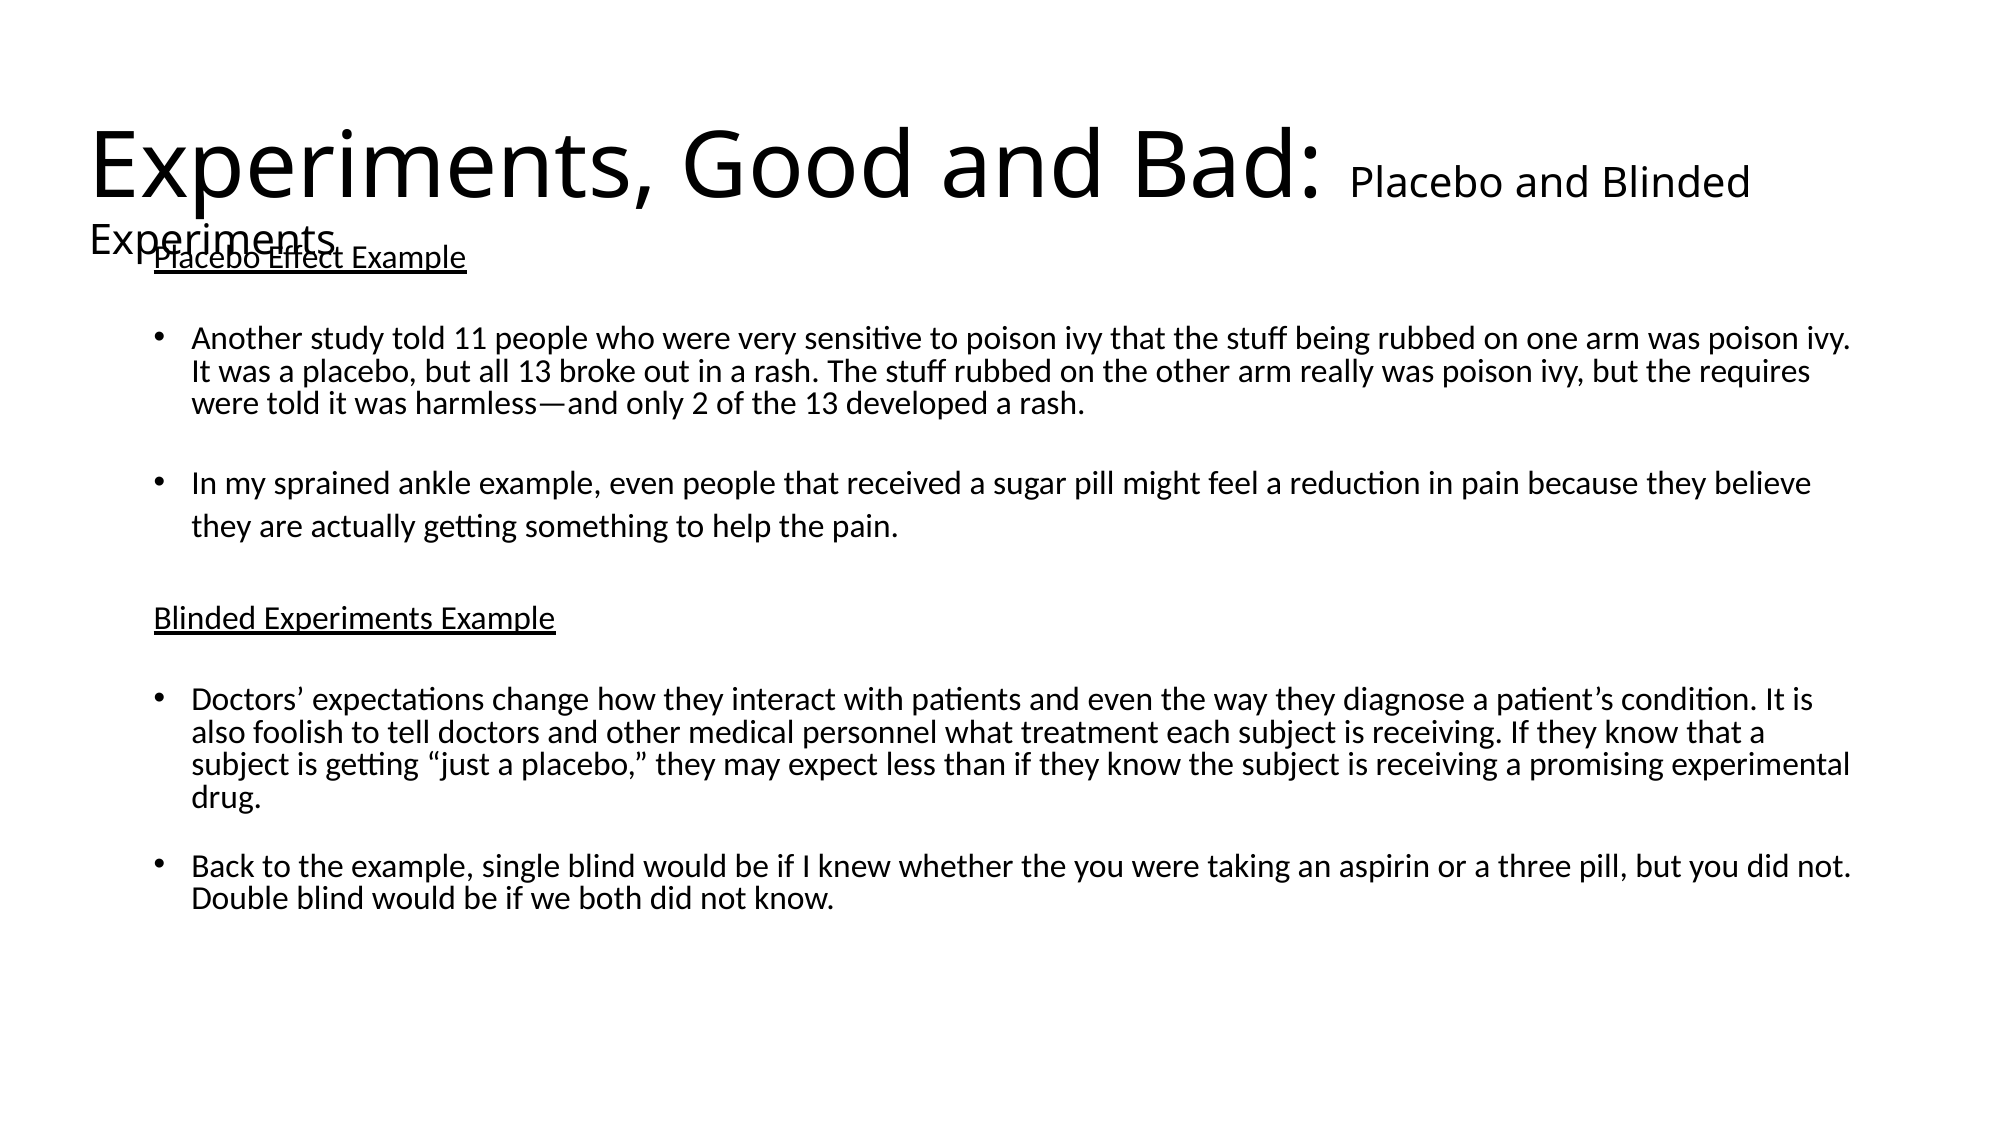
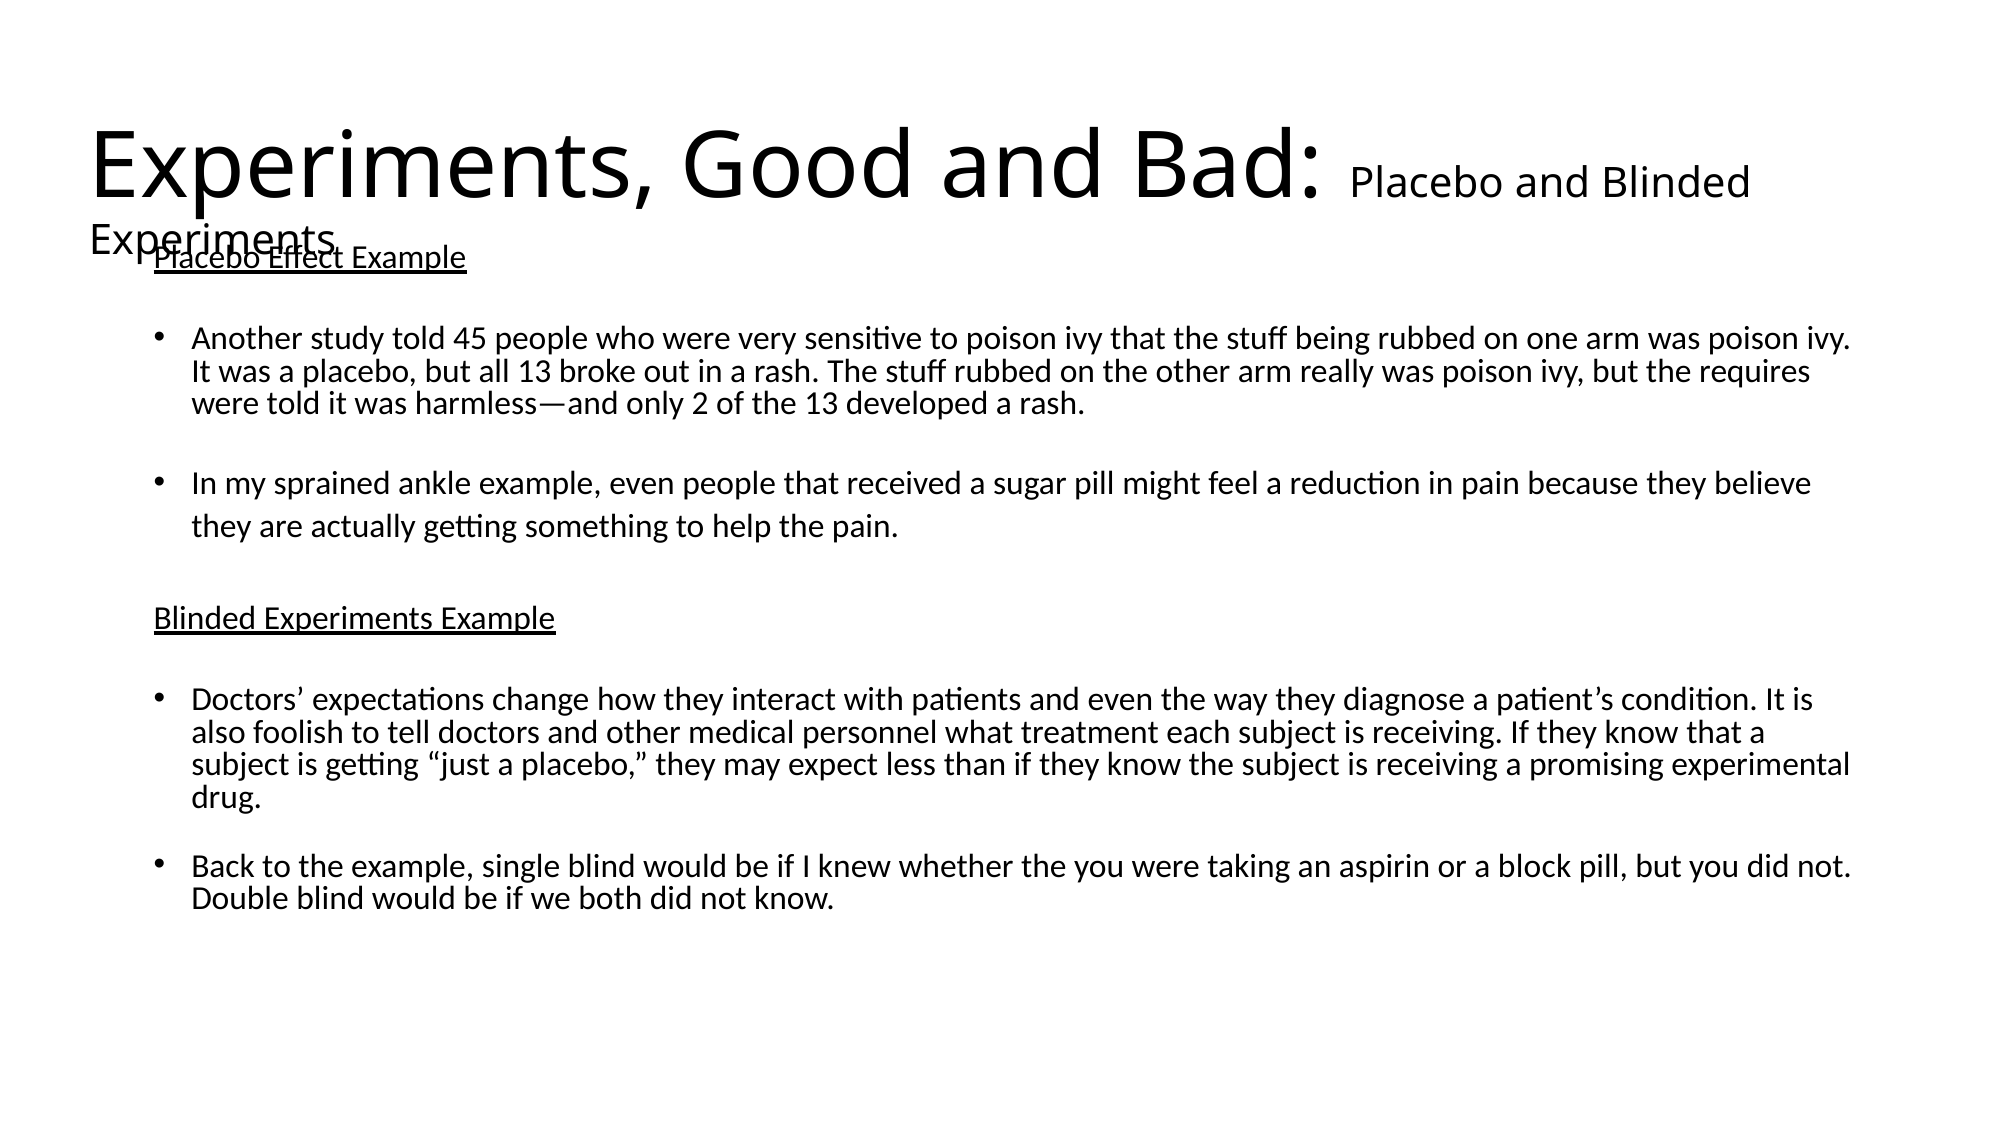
11: 11 -> 45 (470, 338)
three: three -> block (1535, 866)
